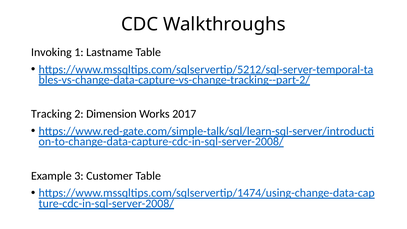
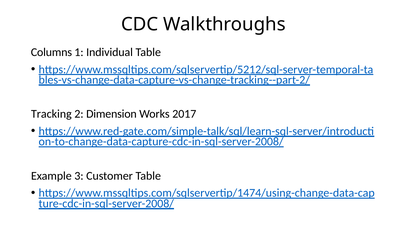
Invoking: Invoking -> Columns (51, 52)
Lastname: Lastname -> Individual (110, 52)
